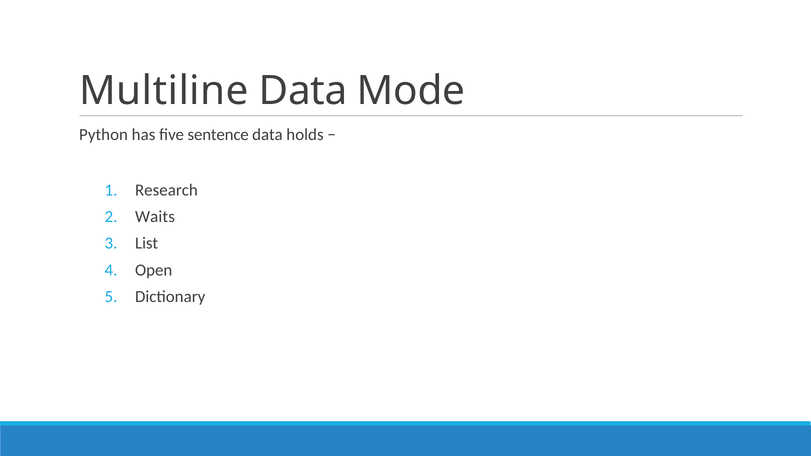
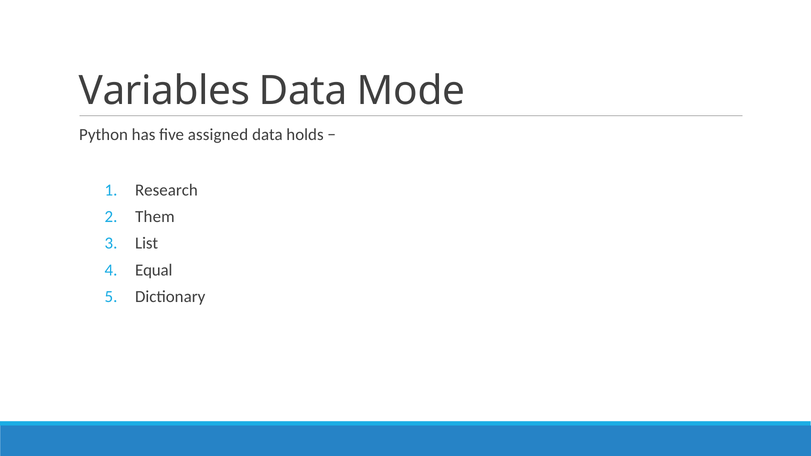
Multiline: Multiline -> Variables (164, 91)
sentence: sentence -> assigned (218, 135)
Waits: Waits -> Them (155, 217)
Open: Open -> Equal (154, 270)
